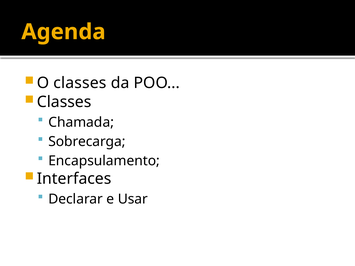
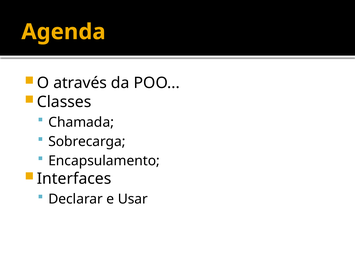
O classes: classes -> através (80, 83)
